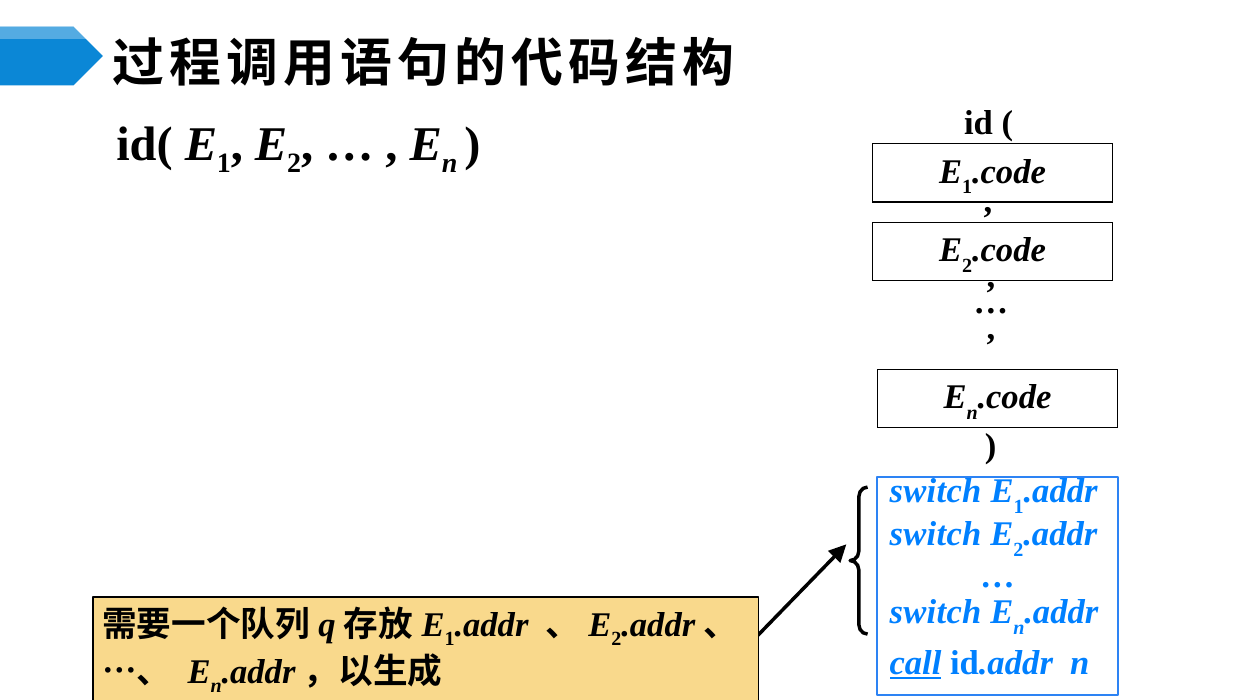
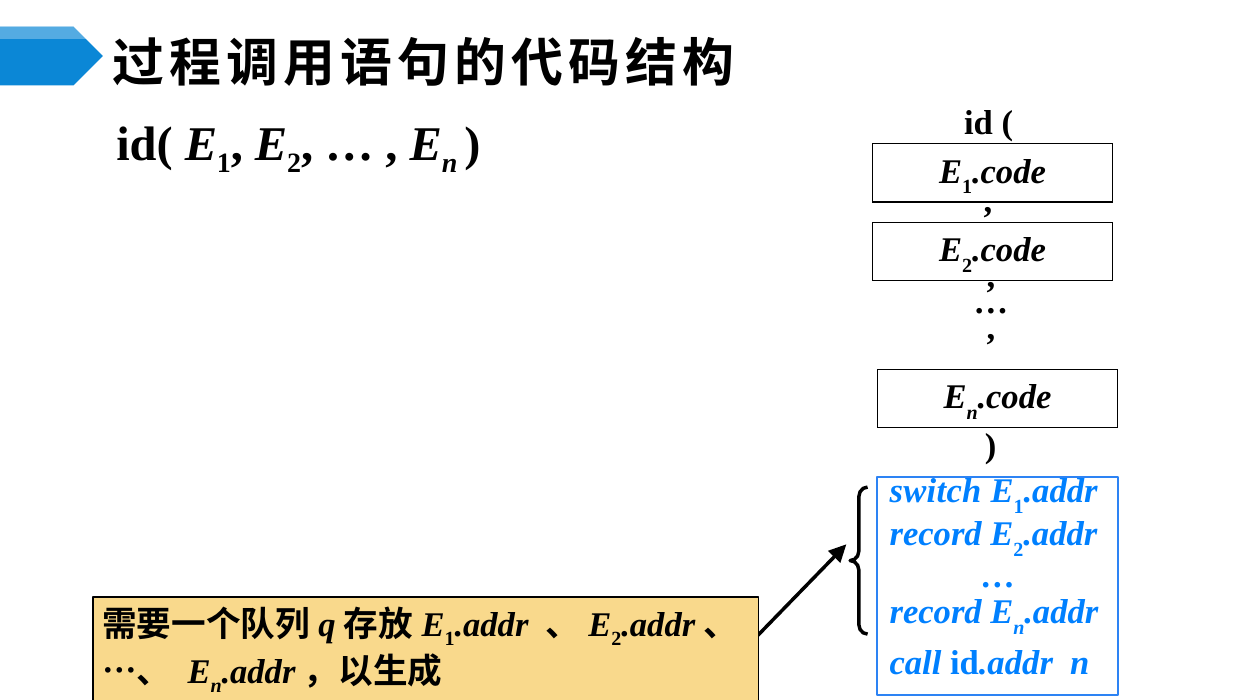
switch: switch -> record (936, 535)
switch: switch -> record (936, 613)
call underline: present -> none (915, 663)
